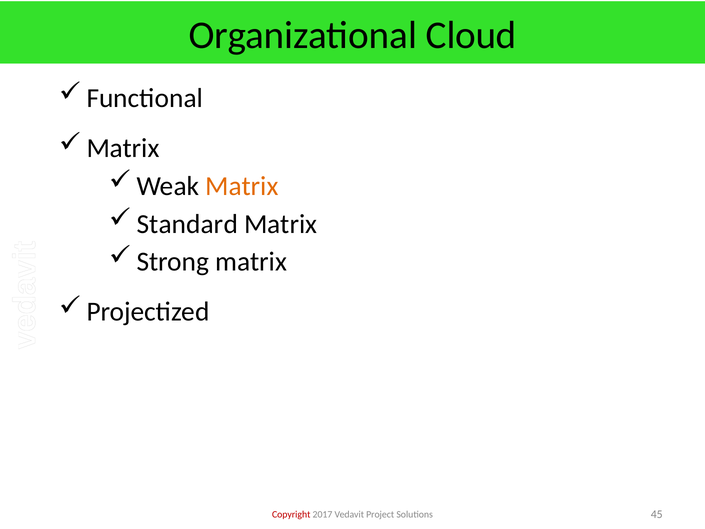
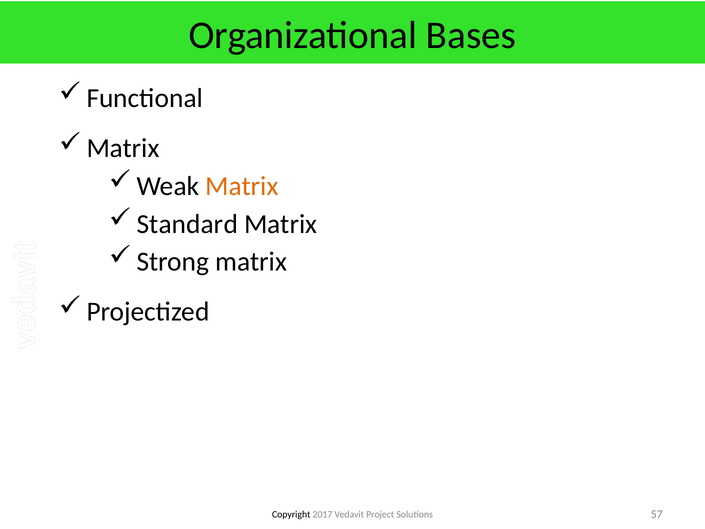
Cloud: Cloud -> Bases (471, 35)
Copyright colour: red -> black (291, 514)
45: 45 -> 57 (657, 514)
